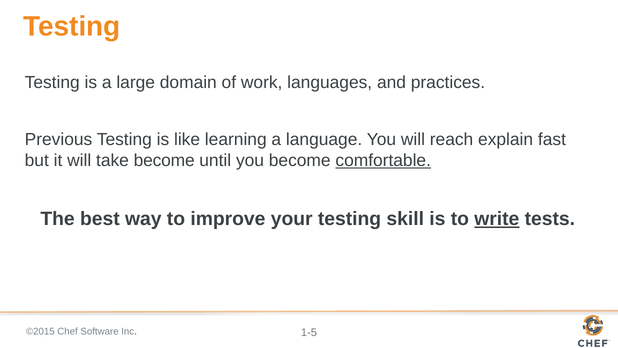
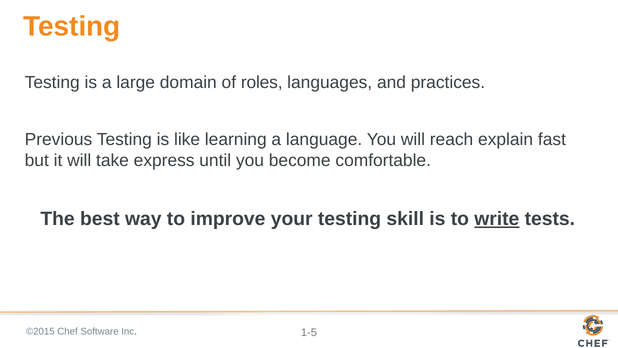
work: work -> roles (262, 82)
take become: become -> express (164, 160)
comfortable underline: present -> none (383, 160)
